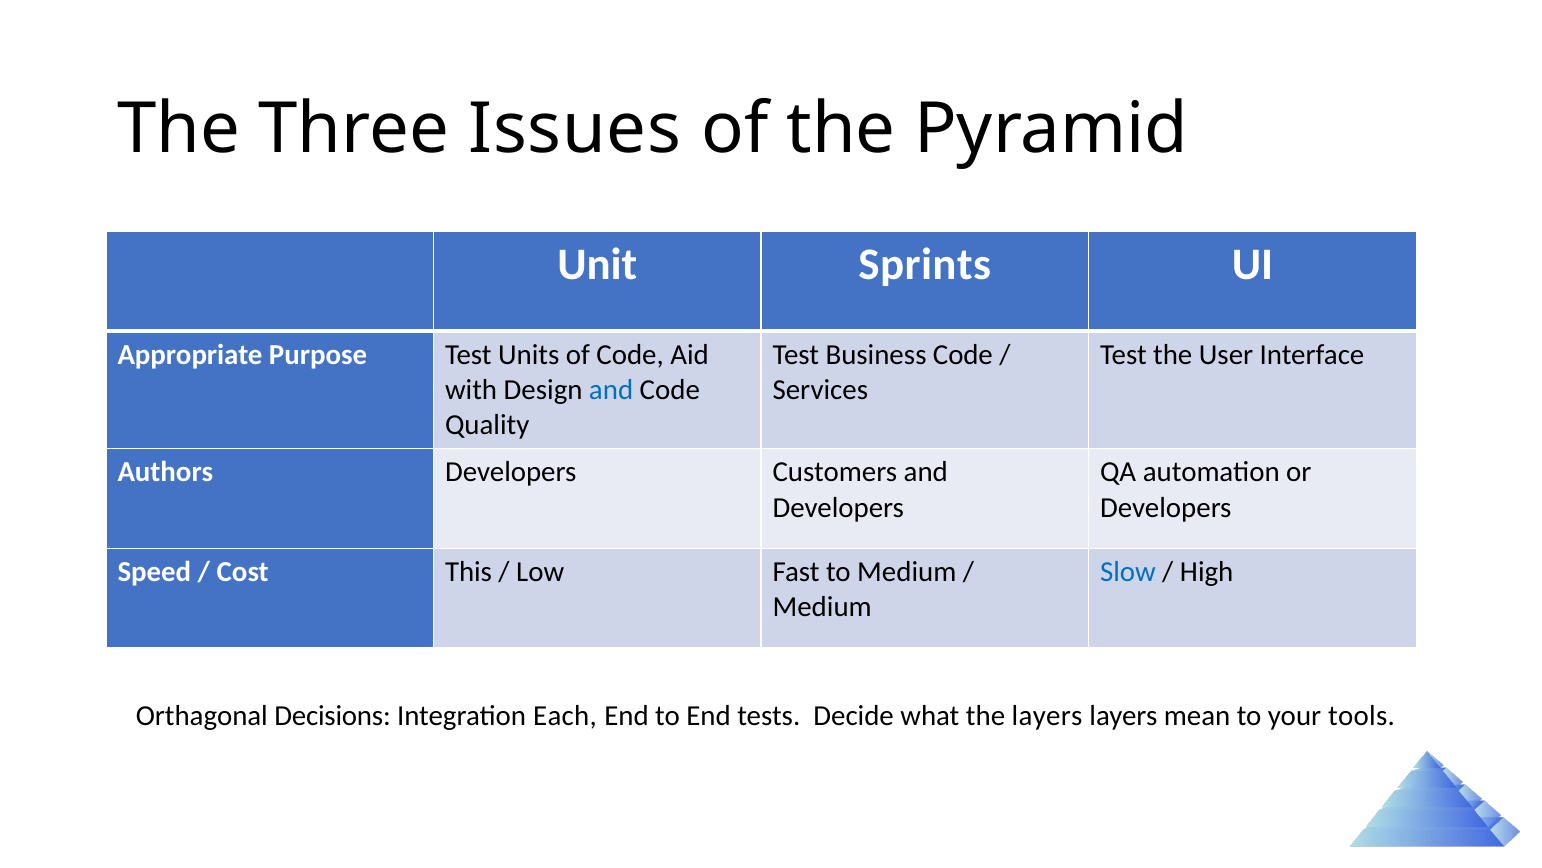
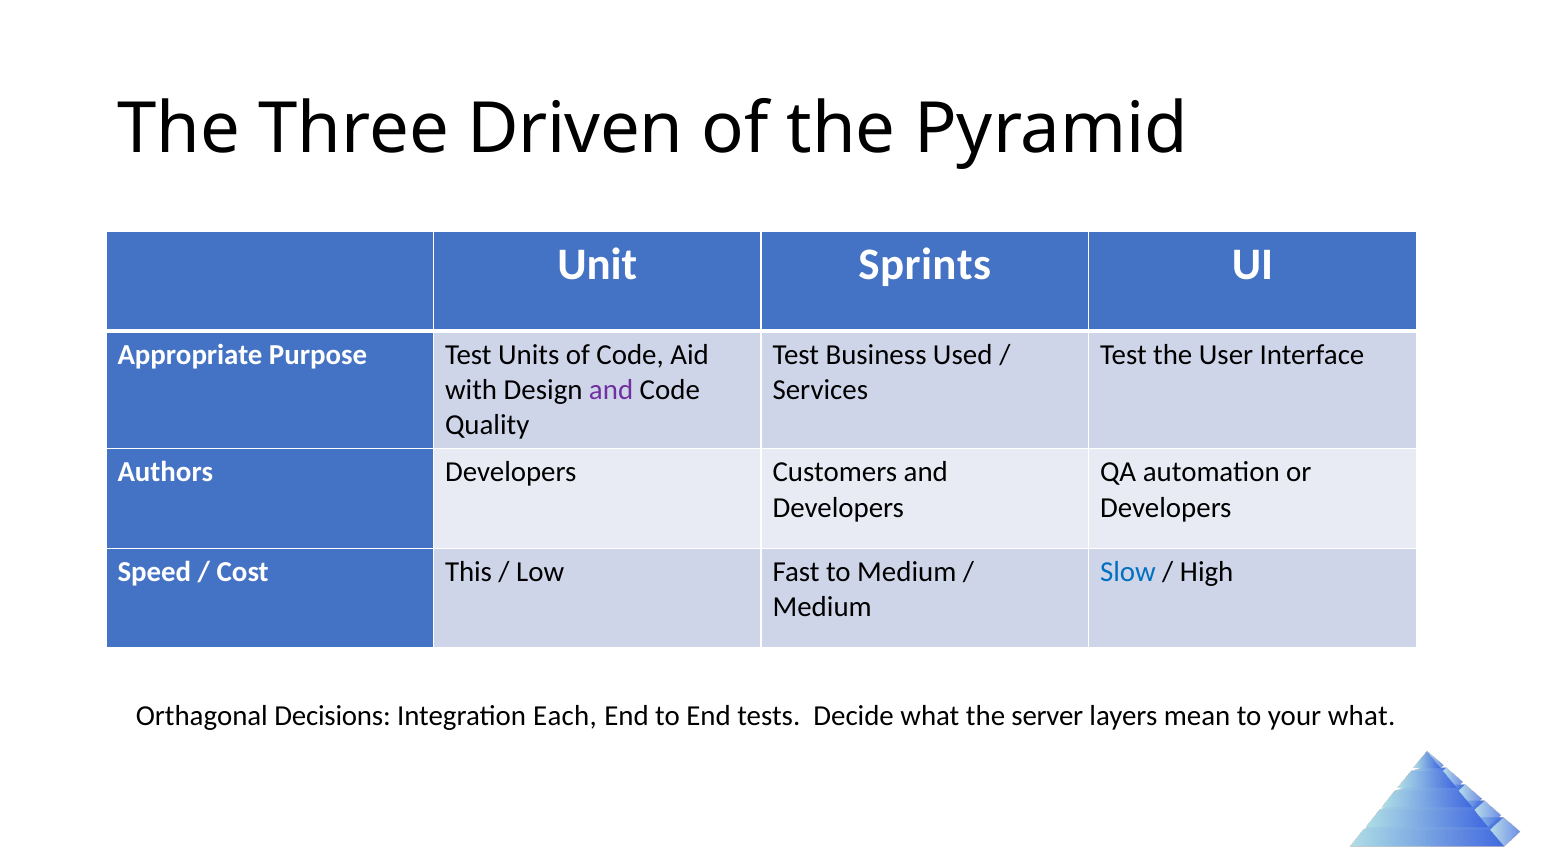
Issues: Issues -> Driven (575, 130)
Business Code: Code -> Used (963, 354)
and colour: blue -> purple (611, 390)
the layers: layers -> server (1047, 716)
your tools: tools -> what (1362, 716)
